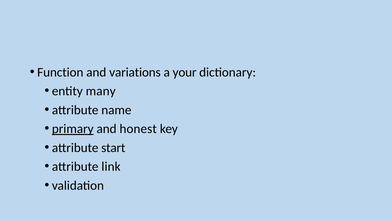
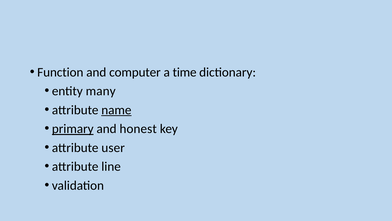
variations: variations -> computer (135, 72)
your: your -> time (185, 72)
name underline: none -> present (116, 110)
start: start -> user (113, 147)
link: link -> line (111, 166)
